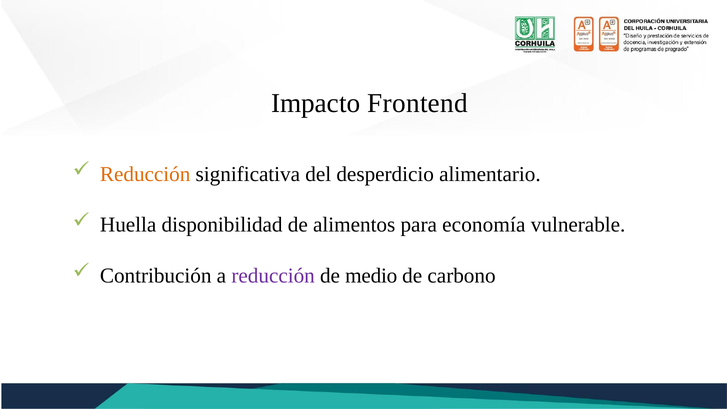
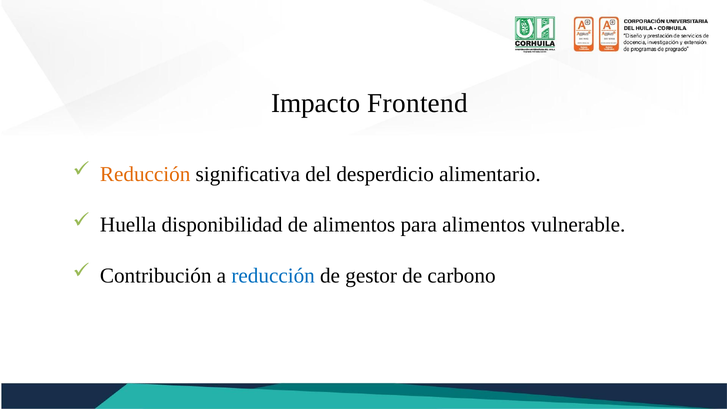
para economía: economía -> alimentos (484, 225)
reducción colour: purple -> blue (273, 276)
medio: medio -> gestor (371, 276)
